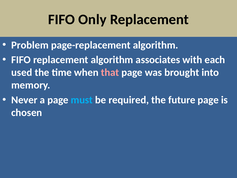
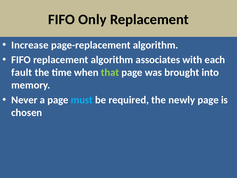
Problem: Problem -> Increase (30, 45)
used: used -> fault (22, 72)
that colour: pink -> light green (110, 72)
future: future -> newly (182, 100)
